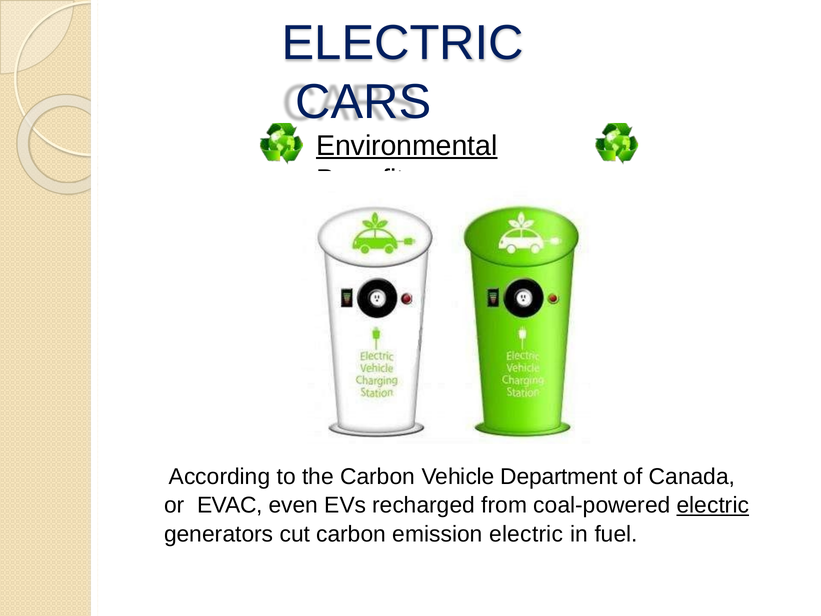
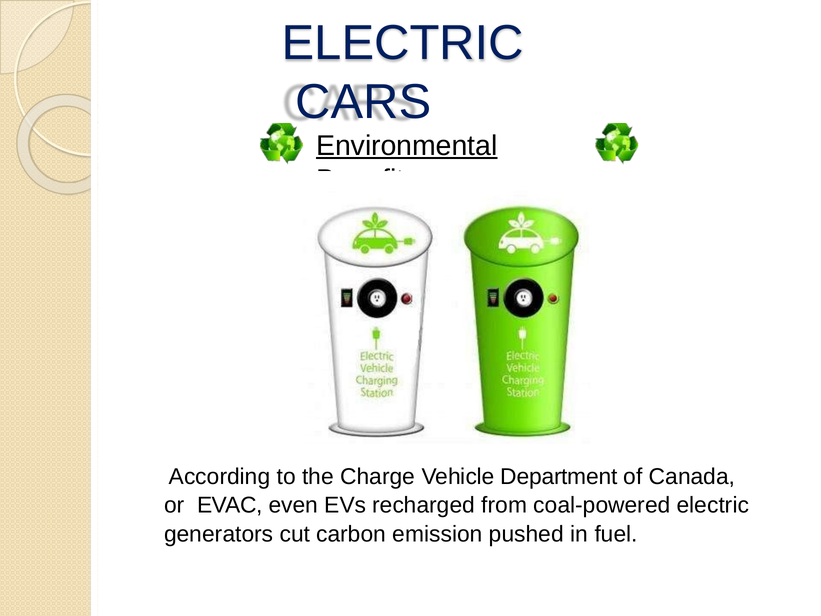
the Carbon: Carbon -> Charge (378, 477)
electric underline: present -> none (713, 505)
emission electric: electric -> pushed (526, 534)
